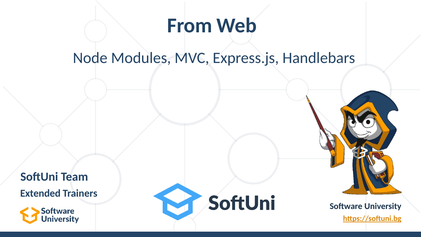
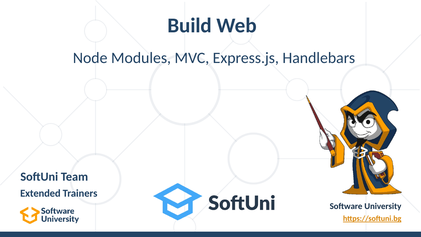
From: From -> Build (190, 25)
